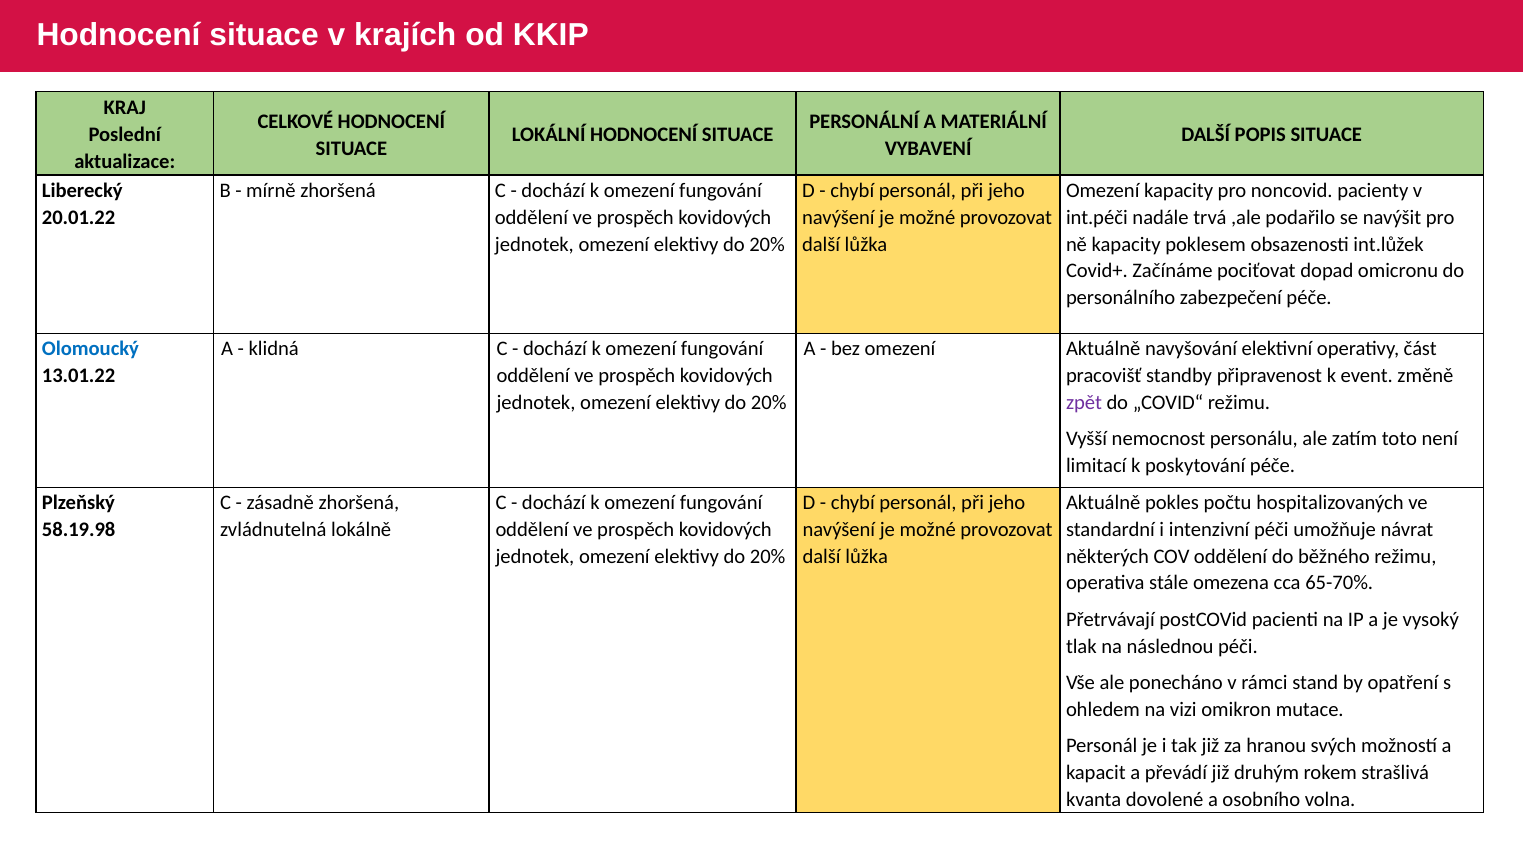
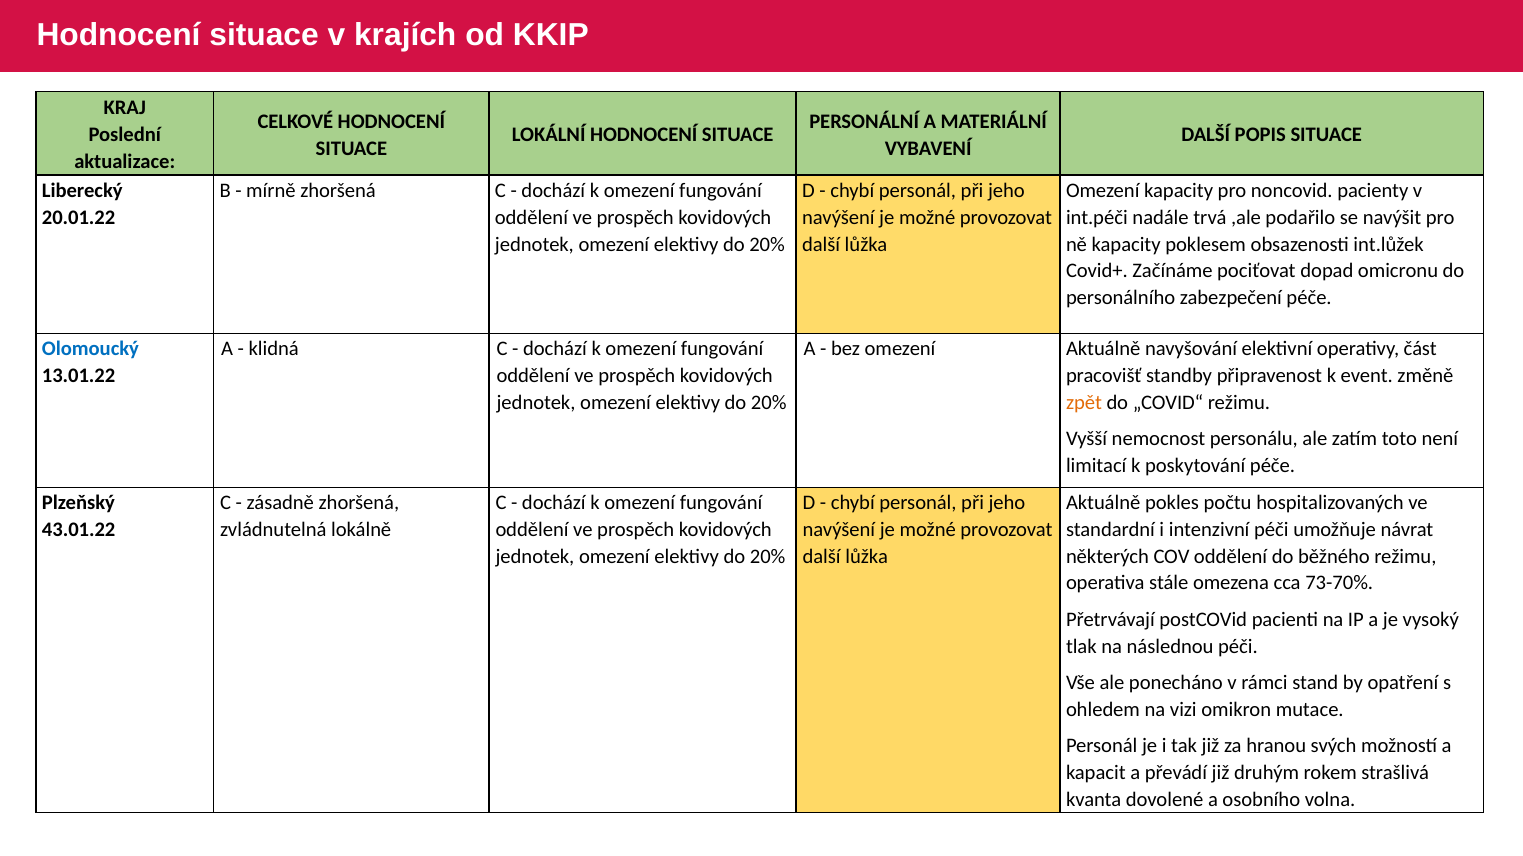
zpět colour: purple -> orange (1084, 403)
58.19.98: 58.19.98 -> 43.01.22 (79, 530)
65-70%: 65-70% -> 73-70% (1339, 584)
